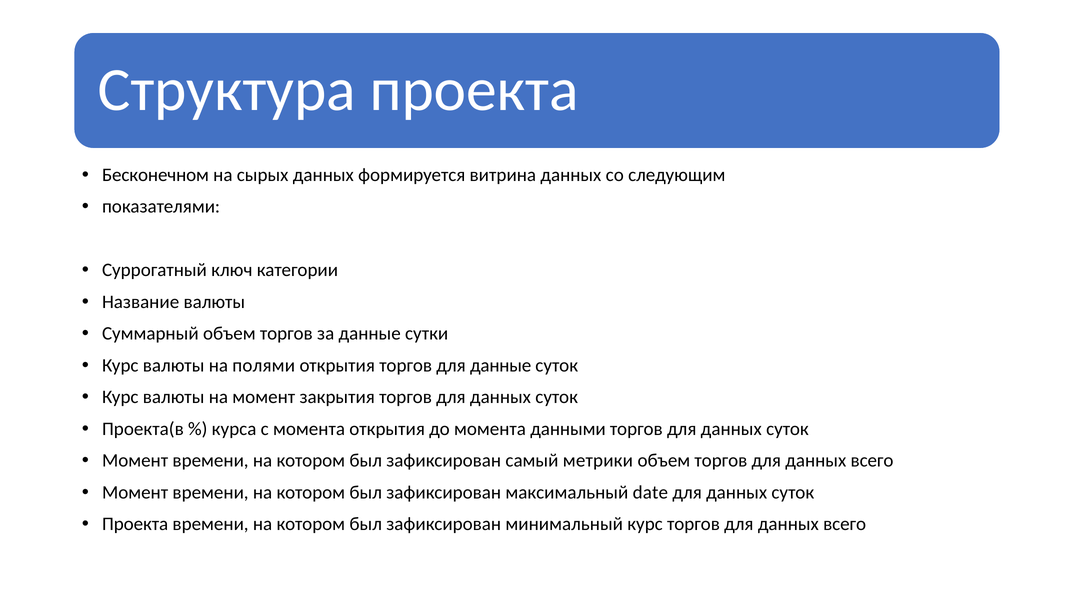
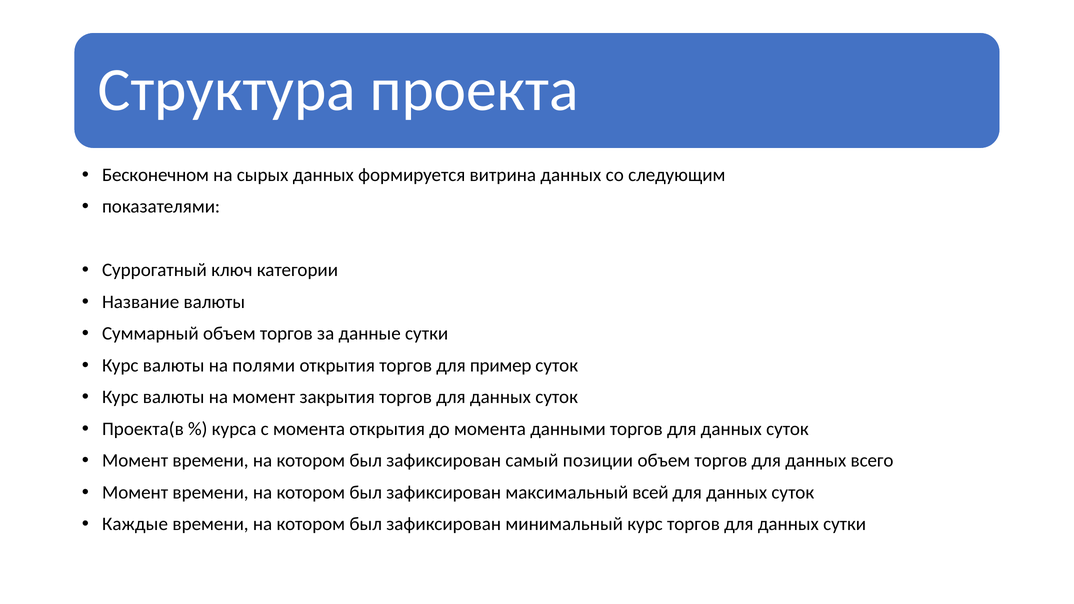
для данные: данные -> пример (501, 365)
метрики: метрики -> позиции (598, 461)
date: date -> всей (650, 492)
Проекта: Проекта -> Каждые (135, 524)
всего: всего -> сутки (845, 524)
